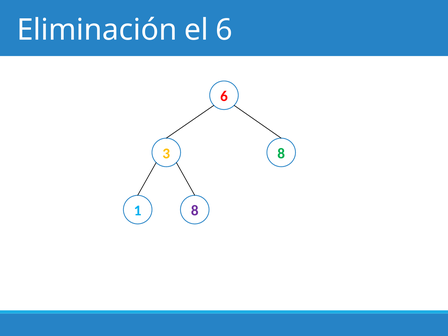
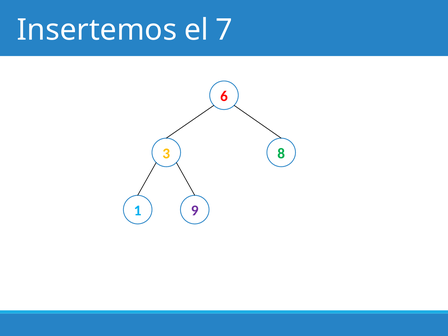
Eliminación: Eliminación -> Insertemos (97, 30)
el 6: 6 -> 7 (224, 30)
1 8: 8 -> 9 (195, 211)
